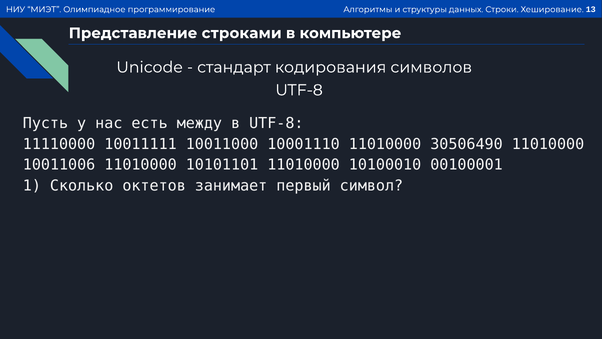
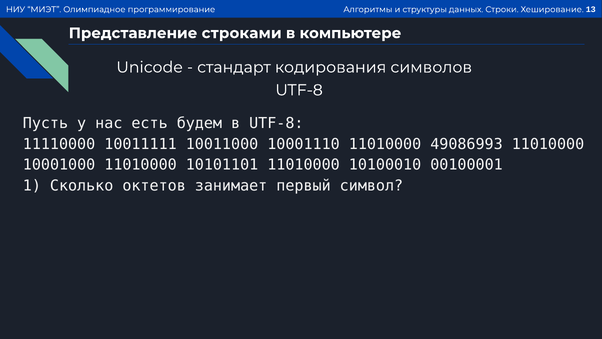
между: между -> будем (199, 123)
30506490: 30506490 -> 49086993 (466, 144)
10011006: 10011006 -> 10001000 (59, 165)
